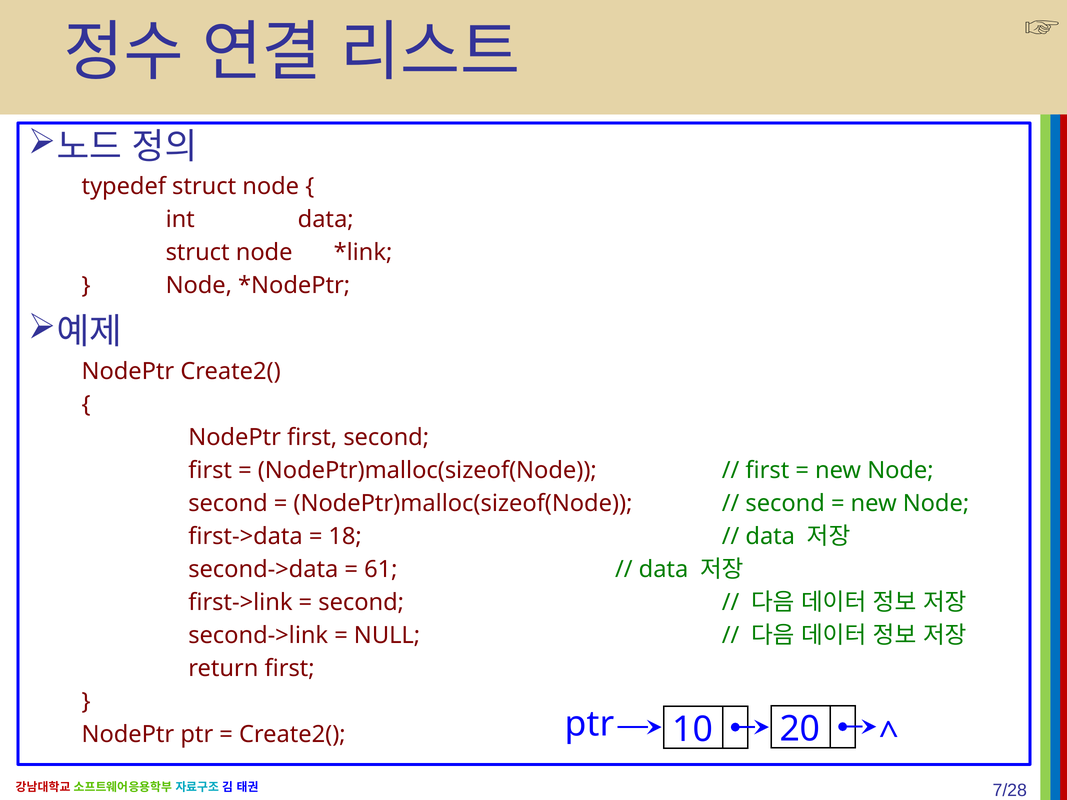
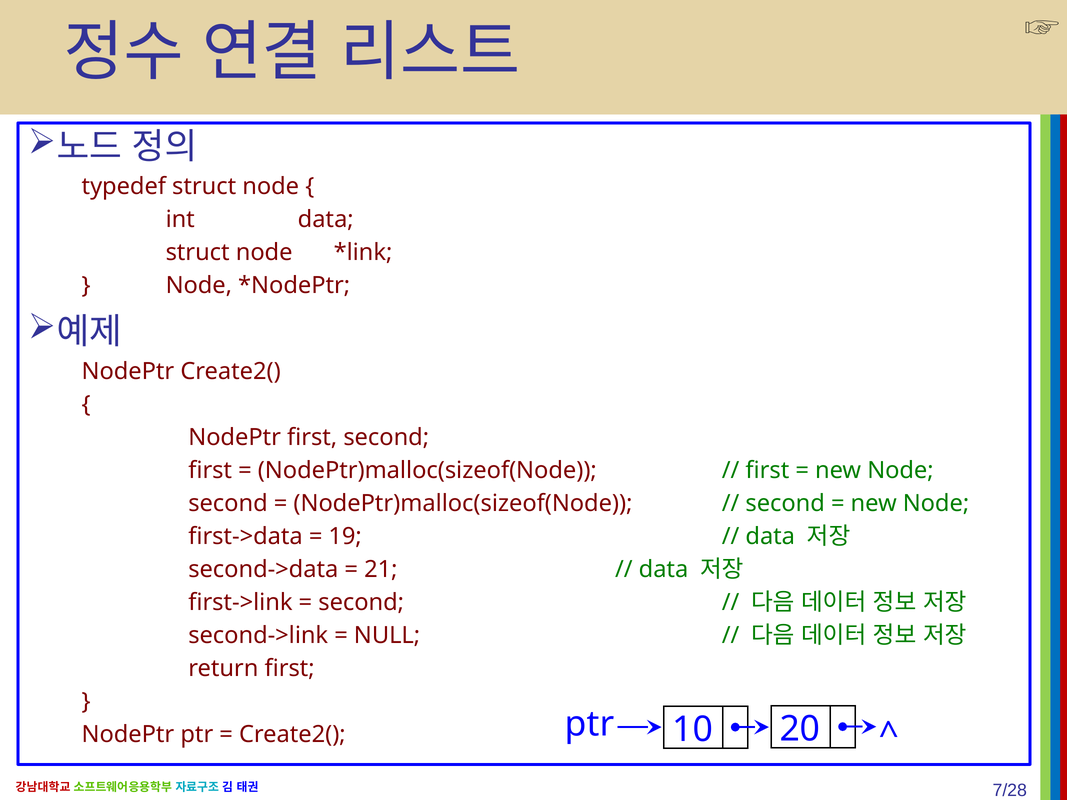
18: 18 -> 19 (345, 537)
61: 61 -> 21 (381, 570)
